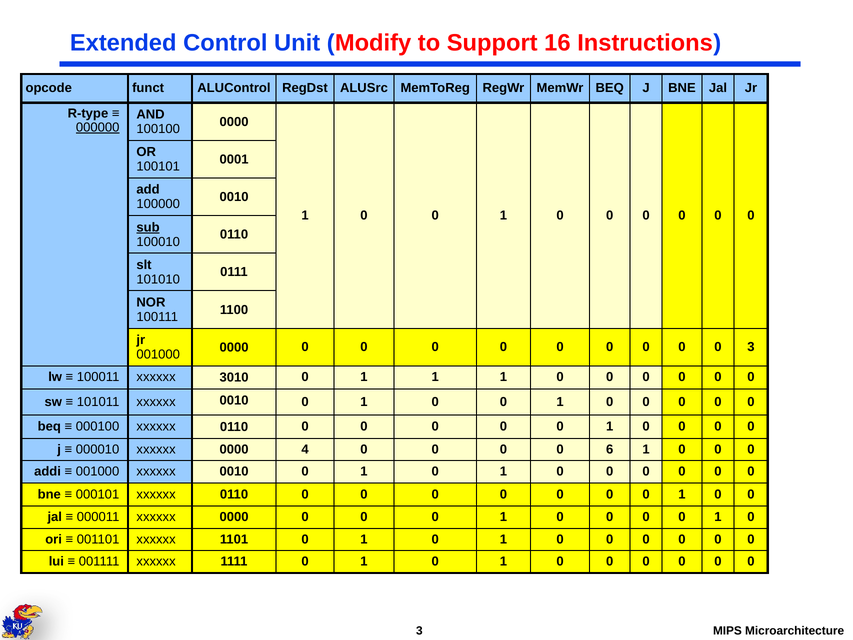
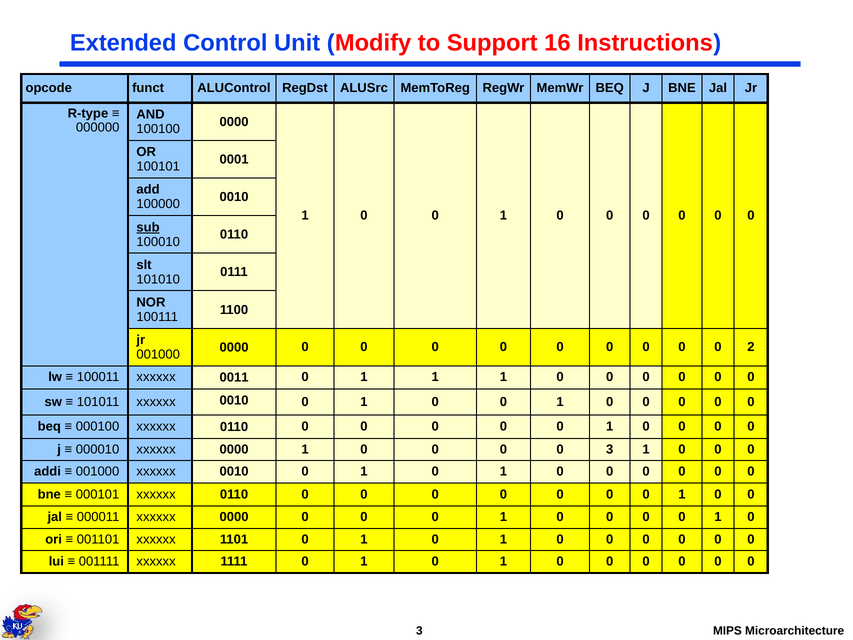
000000 underline: present -> none (98, 127)
0 3: 3 -> 2 (751, 347)
3010: 3010 -> 0011 (234, 377)
xxxxxx 0000 4: 4 -> 1 (305, 449)
0 6: 6 -> 3 (610, 449)
